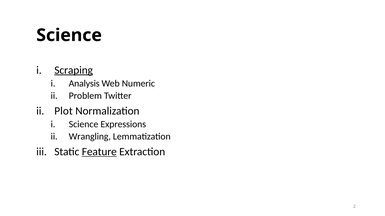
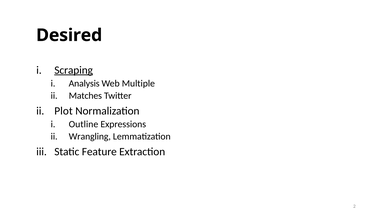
Science: Science -> Desired (69, 35)
Numeric: Numeric -> Multiple (138, 84)
Problem: Problem -> Matches (85, 96)
Science: Science -> Outline (84, 124)
Feature underline: present -> none (99, 152)
